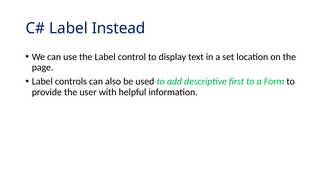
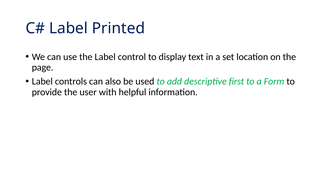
Instead: Instead -> Printed (118, 28)
